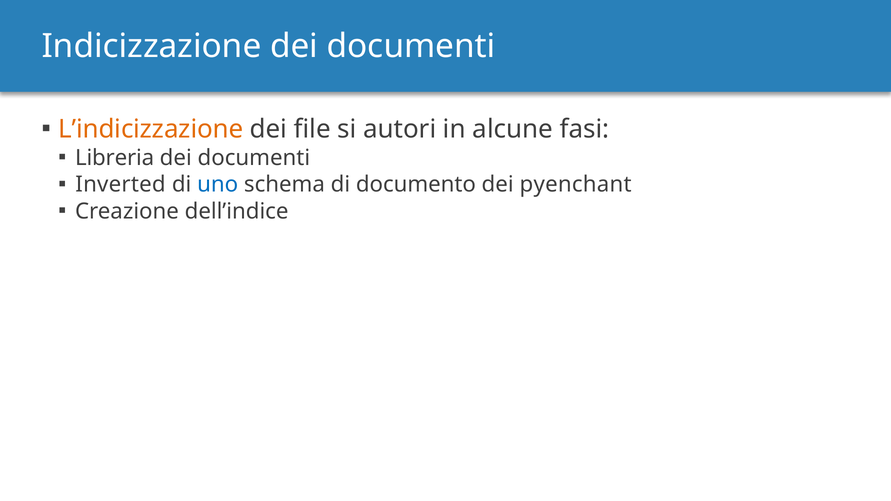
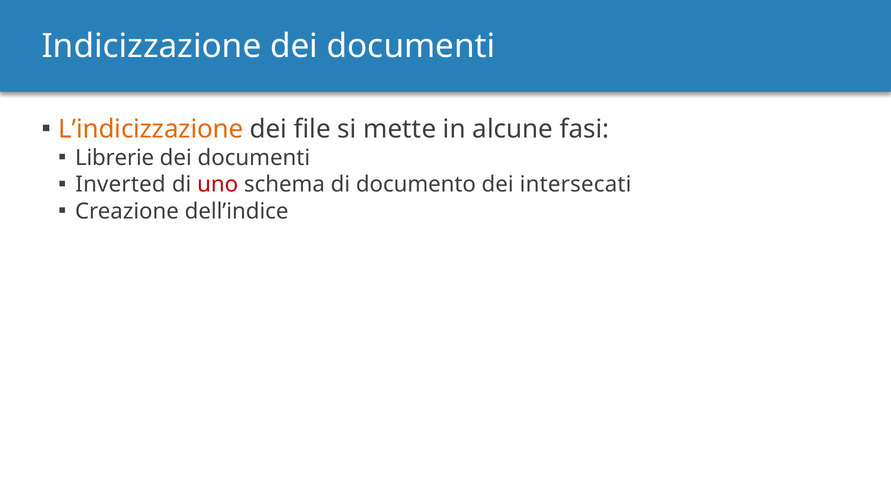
autori: autori -> mette (400, 129)
Libreria: Libreria -> Librerie (115, 158)
uno colour: blue -> red (218, 185)
pyenchant: pyenchant -> intersecati (576, 185)
